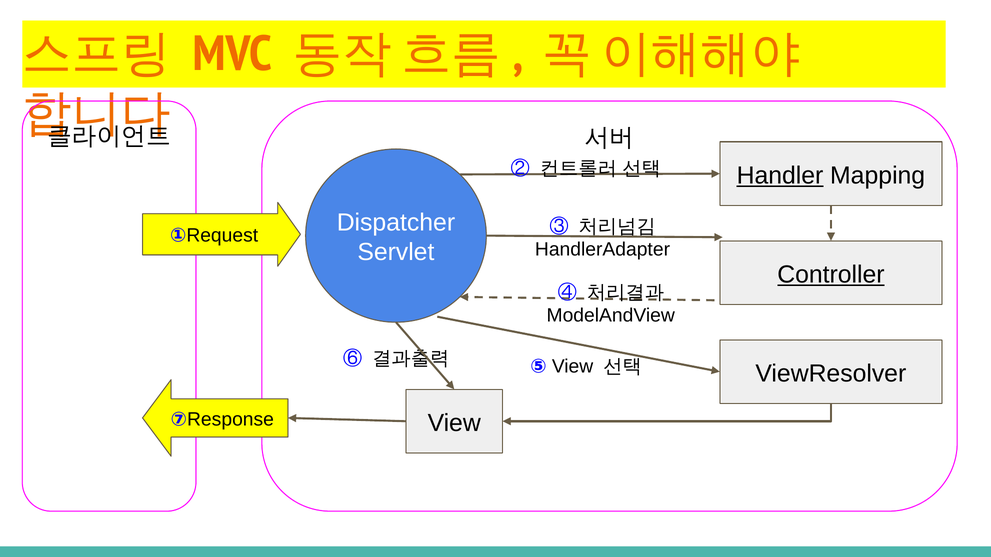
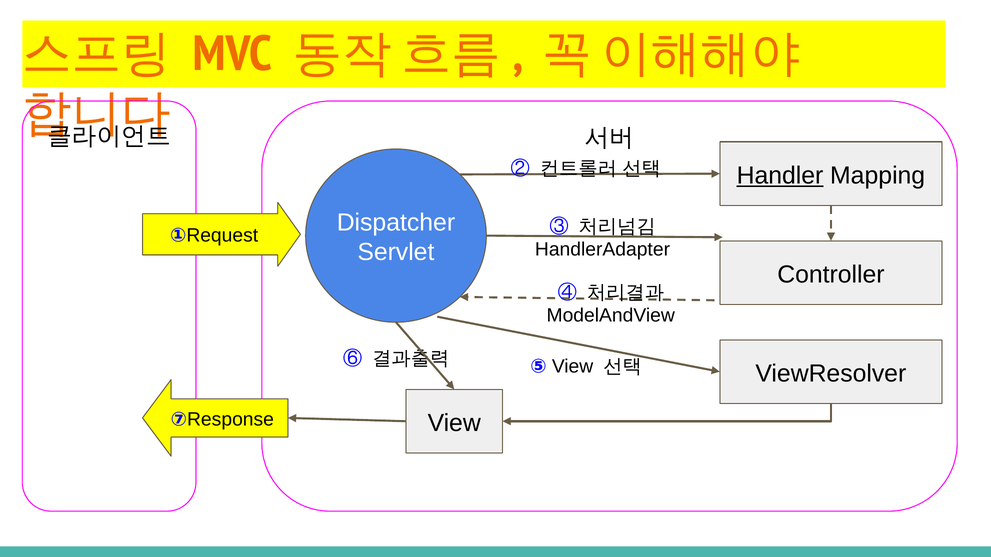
Controller underline: present -> none (831, 275)
